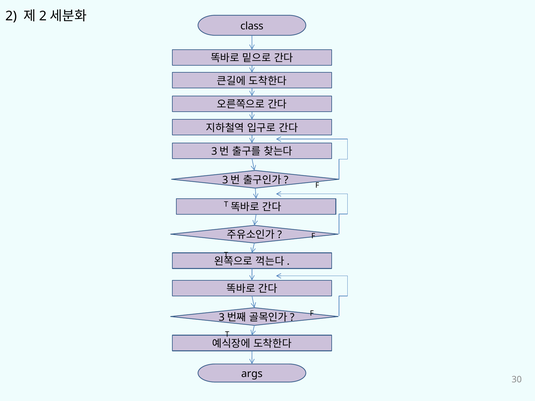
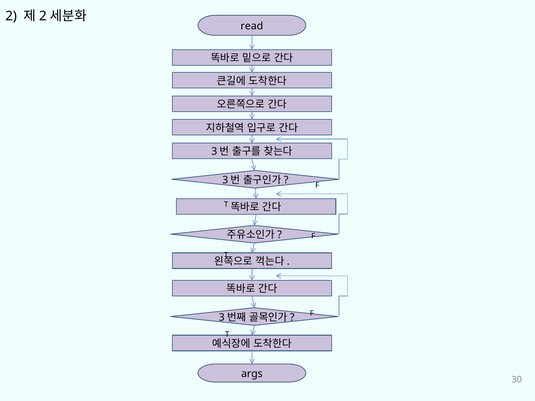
class: class -> read (252, 26)
